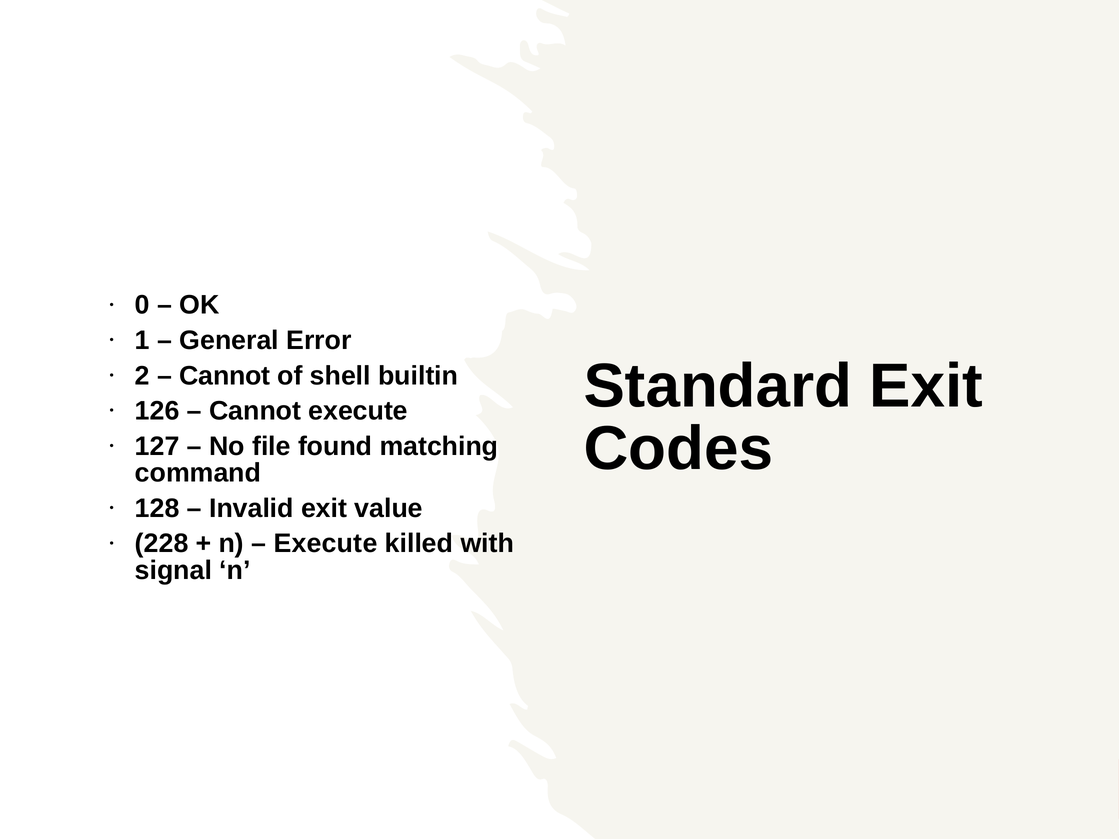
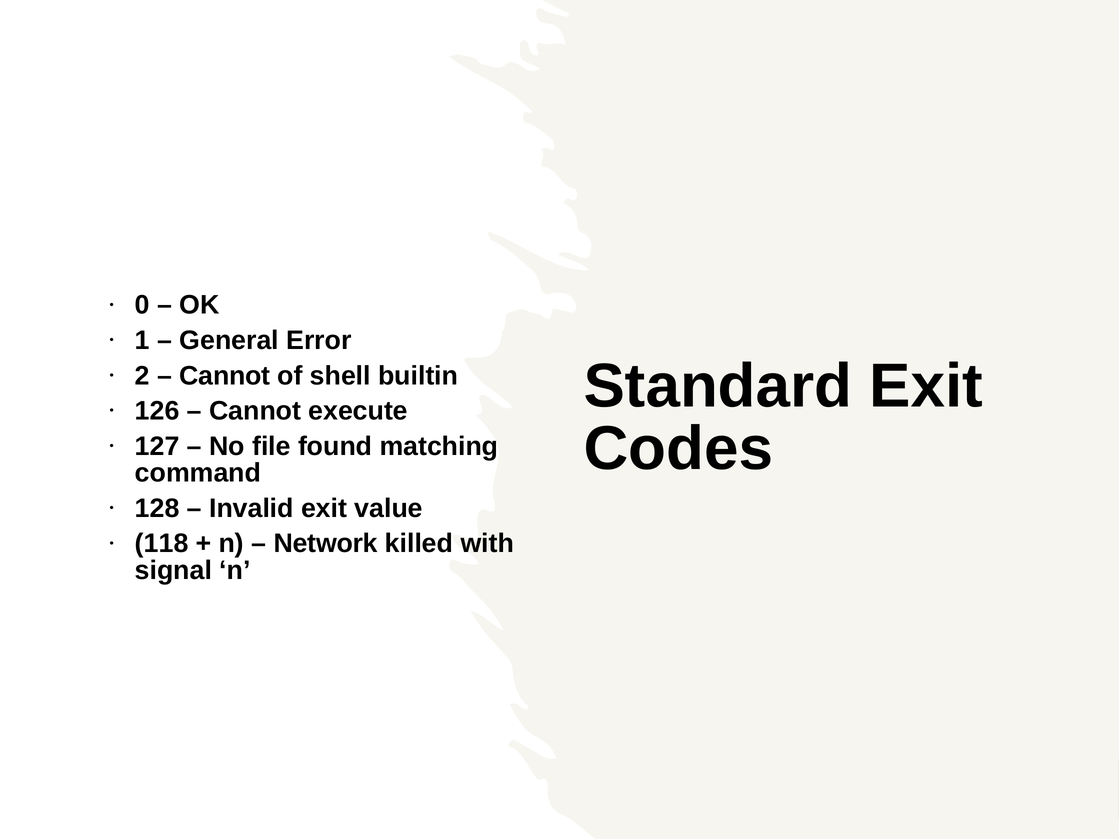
228: 228 -> 118 (162, 544)
Execute: Execute -> Network (326, 544)
